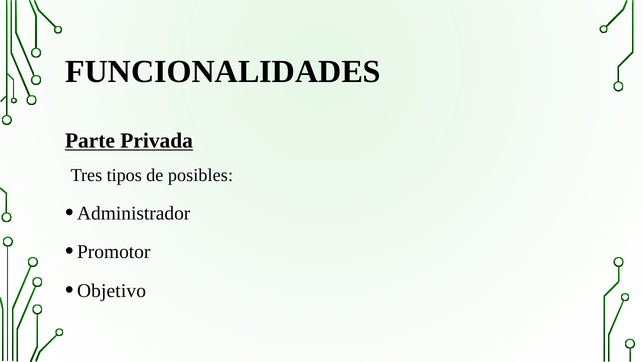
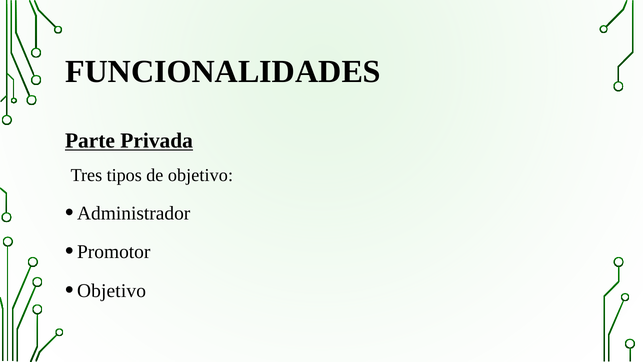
de posibles: posibles -> objetivo (200, 175)
